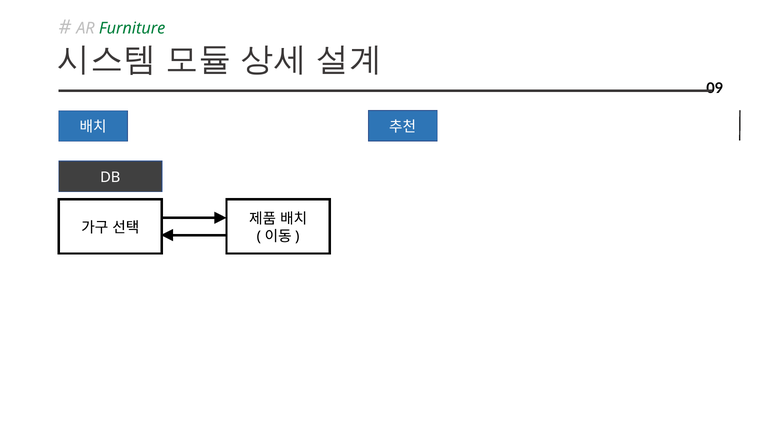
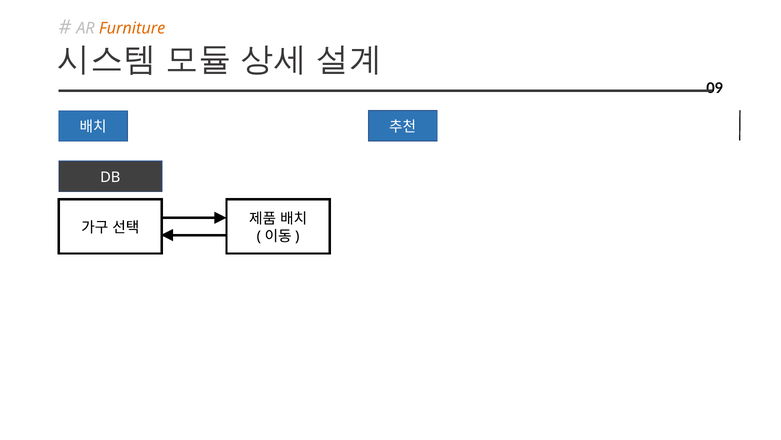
Furniture colour: green -> orange (132, 28)
